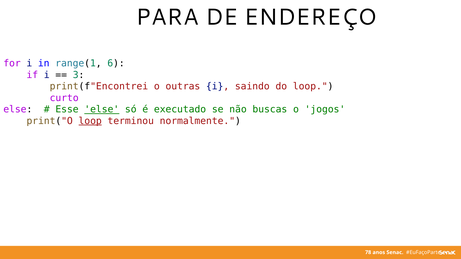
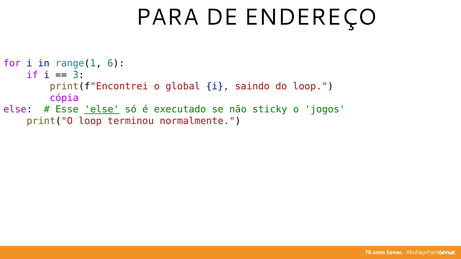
outras: outras -> global (183, 87)
curto: curto -> cópia (64, 98)
buscas: buscas -> sticky (270, 110)
loop underline: present -> none (90, 121)
